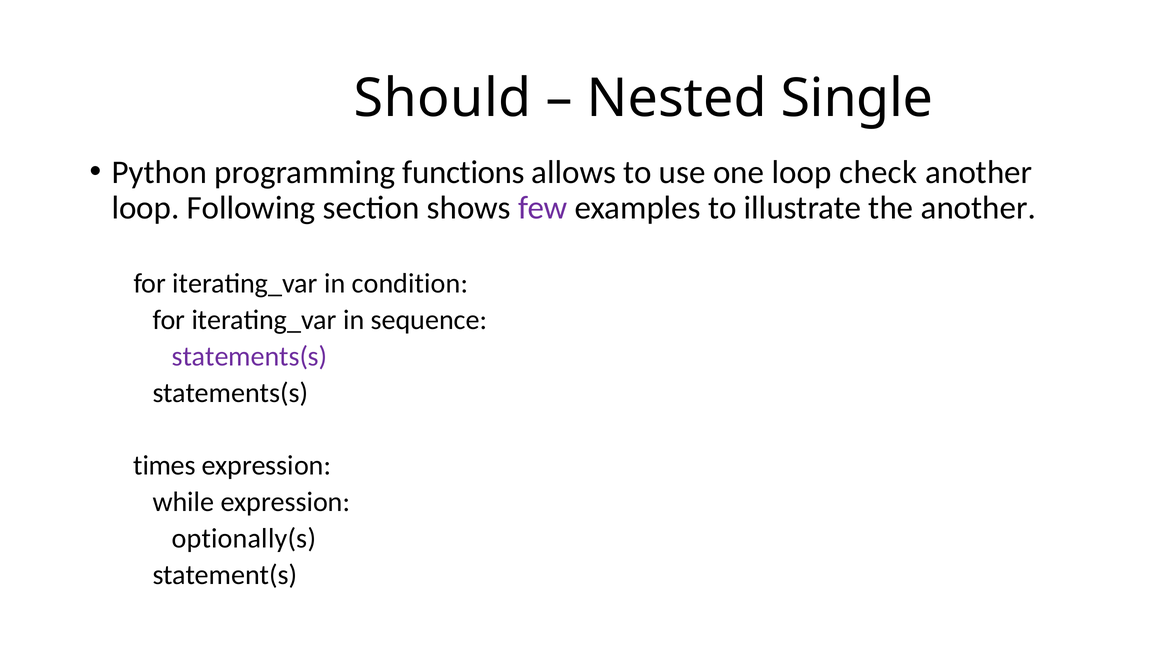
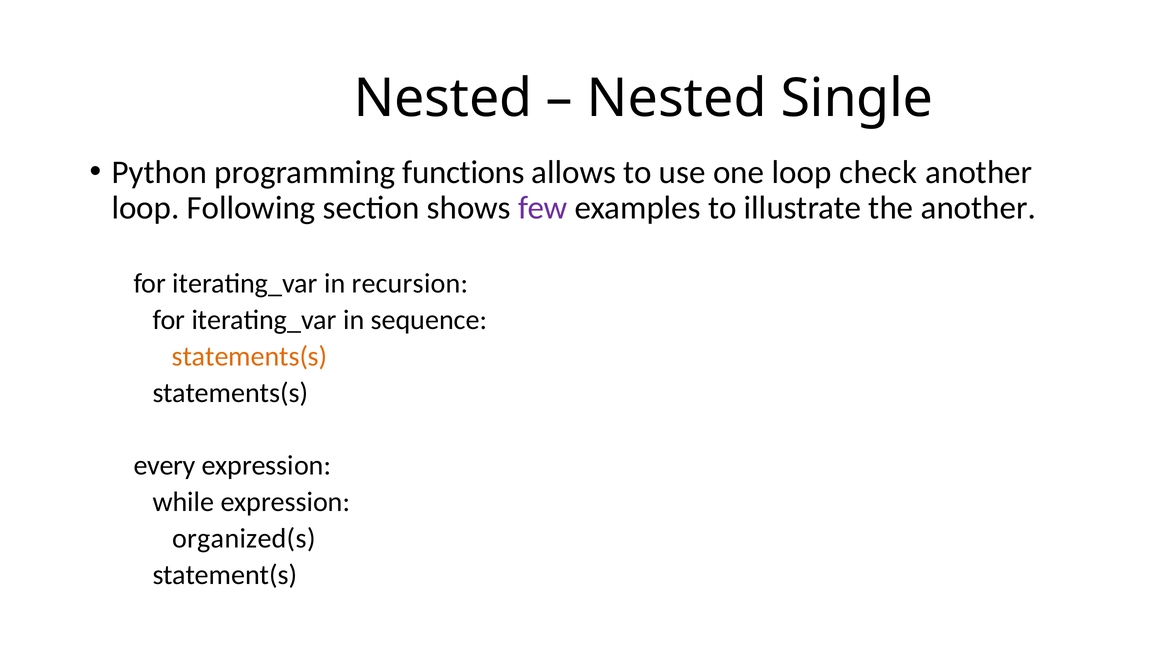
Should: Should -> Nested (443, 99)
condition: condition -> recursion (410, 284)
statements(s colour: purple -> orange (250, 357)
times: times -> every (165, 466)
optionally(s: optionally(s -> organized(s (244, 539)
